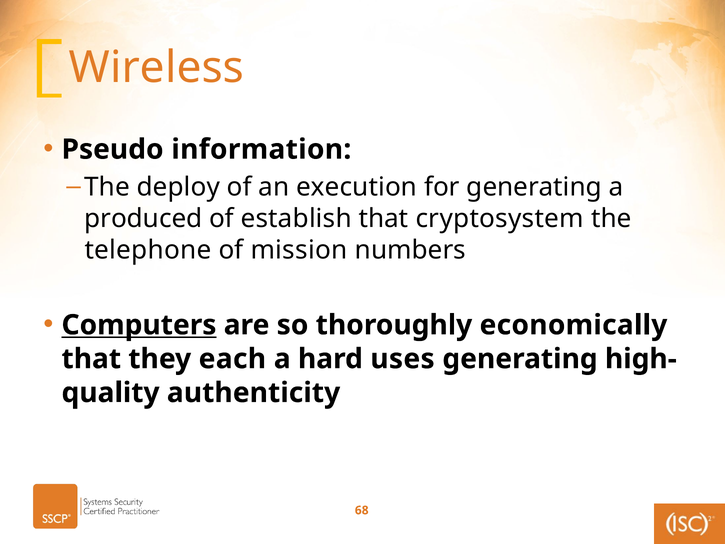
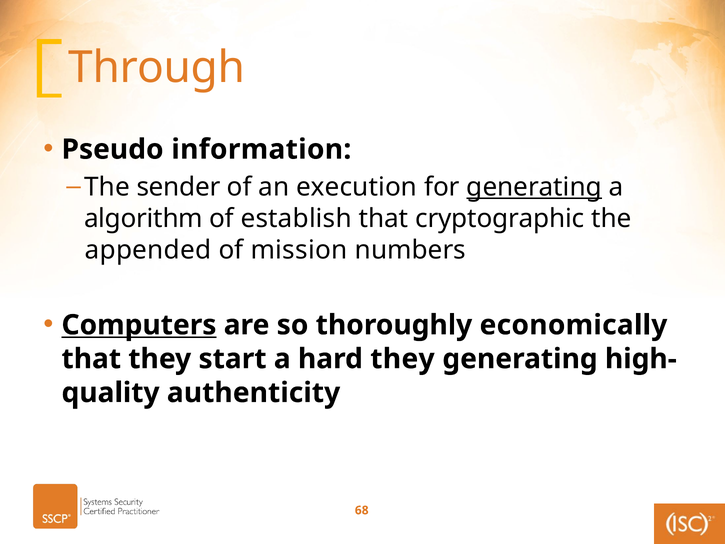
Wireless: Wireless -> Through (157, 68)
deploy: deploy -> sender (178, 187)
generating underline: none -> present (534, 187)
produced: produced -> algorithm (143, 218)
cryptosystem: cryptosystem -> cryptographic (500, 218)
telephone: telephone -> appended (148, 250)
each: each -> start (233, 359)
hard uses: uses -> they (402, 359)
